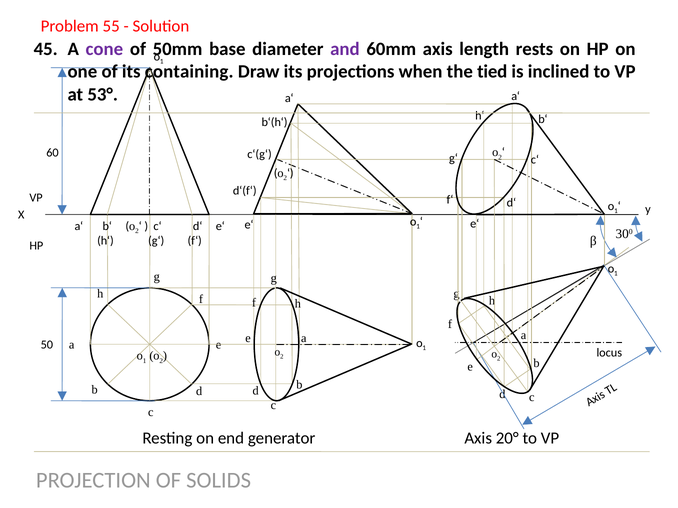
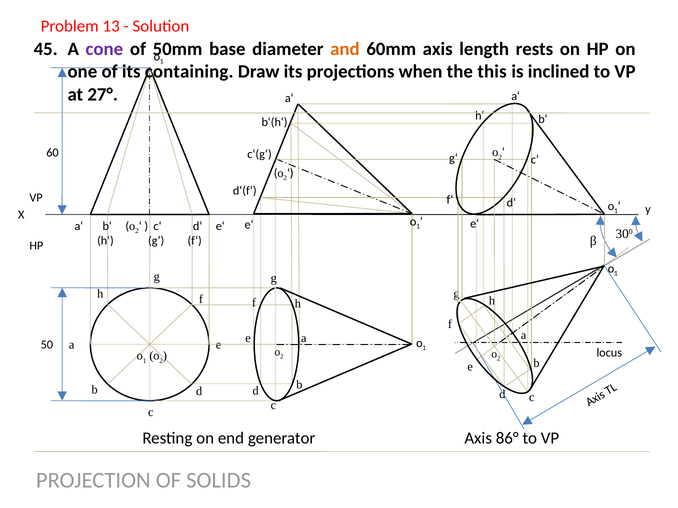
55: 55 -> 13 (111, 26)
and colour: purple -> orange (345, 49)
tied: tied -> this (492, 72)
53°: 53° -> 27° (103, 94)
20°: 20° -> 86° (507, 439)
